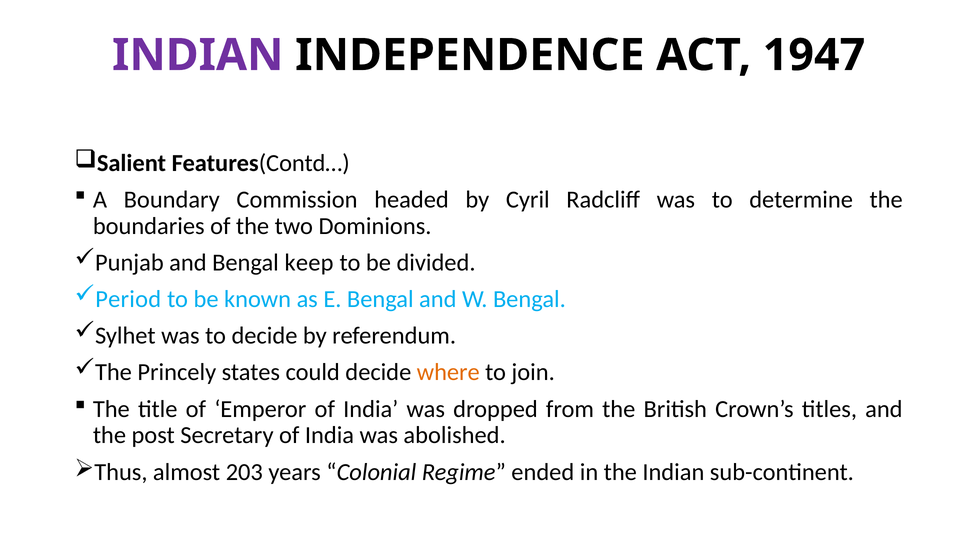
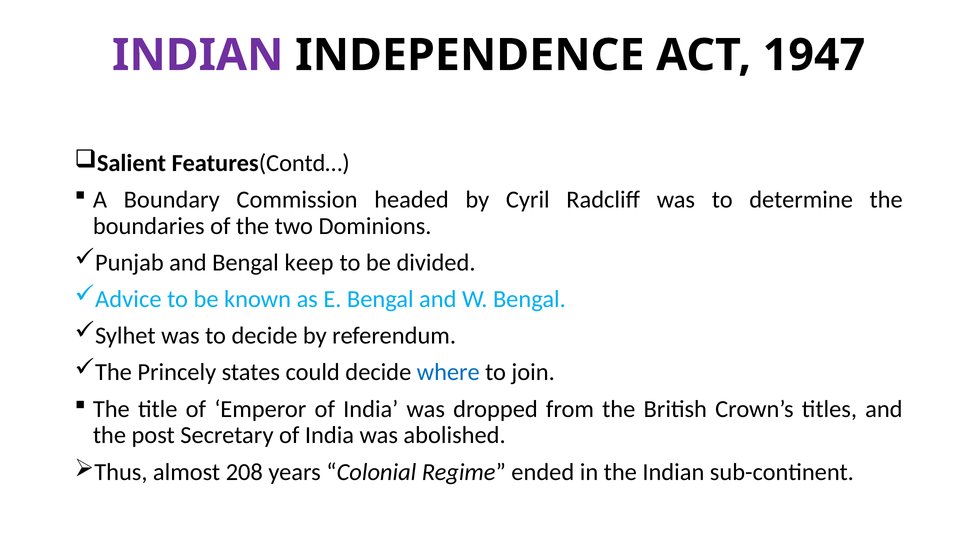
Period: Period -> Advice (128, 299)
where colour: orange -> blue (448, 373)
203: 203 -> 208 (244, 472)
